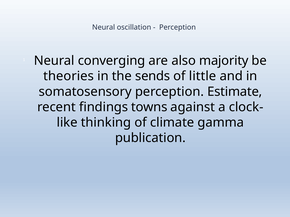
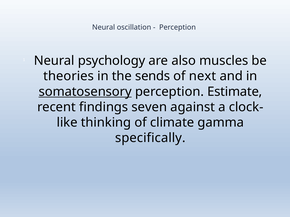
converging: converging -> psychology (112, 61)
majority: majority -> muscles (224, 61)
little: little -> next (203, 76)
somatosensory underline: none -> present (85, 92)
towns: towns -> seven (149, 107)
publication: publication -> specifically (150, 138)
